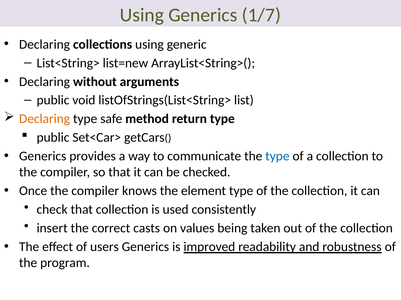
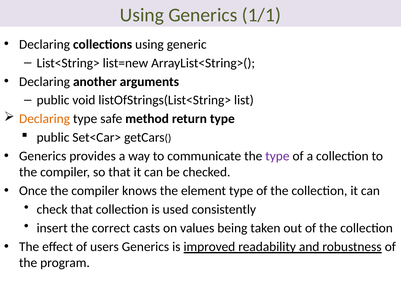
1/7: 1/7 -> 1/1 (261, 15)
without: without -> another (95, 82)
type colour: blue -> purple (277, 157)
